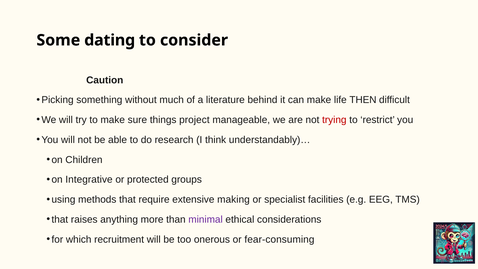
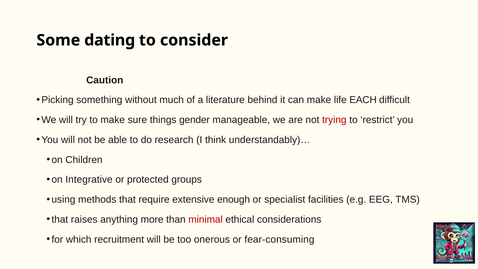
THEN: THEN -> EACH (363, 100)
project: project -> gender (194, 120)
making: making -> enough (234, 200)
minimal colour: purple -> red (206, 219)
